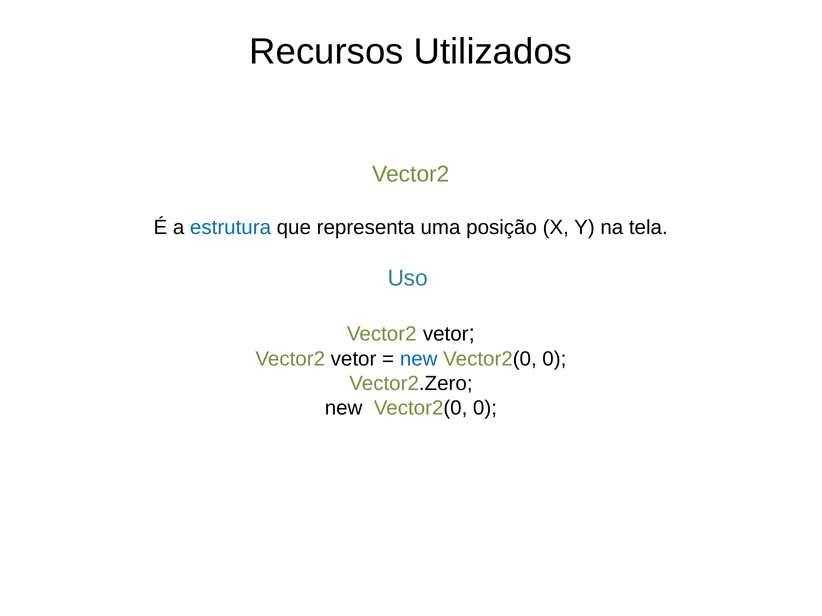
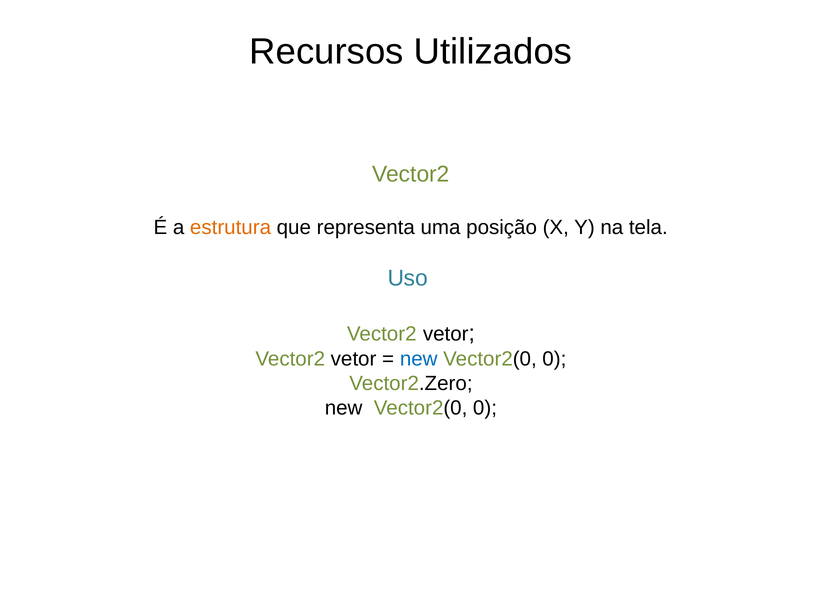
estrutura colour: blue -> orange (231, 228)
